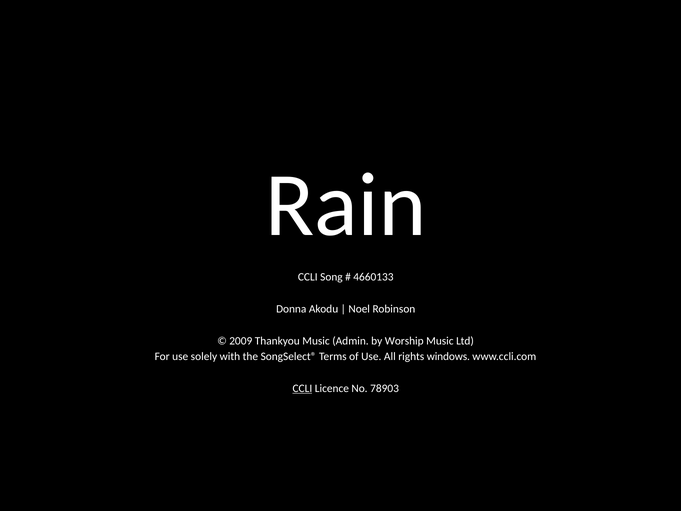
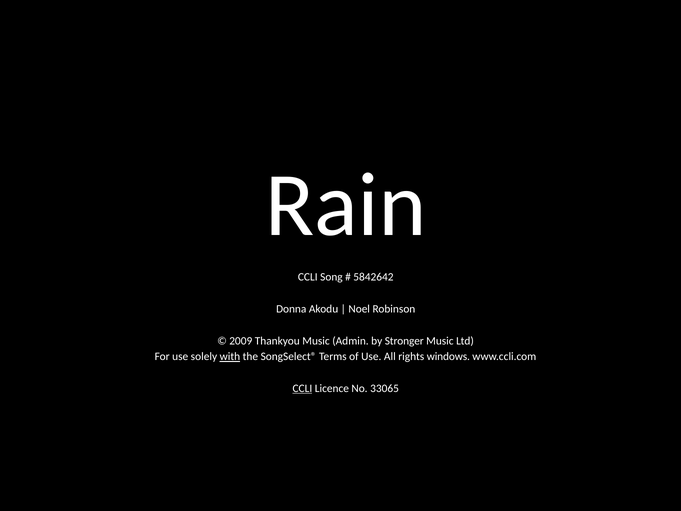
4660133: 4660133 -> 5842642 (373, 277)
Worship: Worship -> Stronger (404, 341)
with underline: none -> present (230, 357)
78903: 78903 -> 33065 (385, 388)
